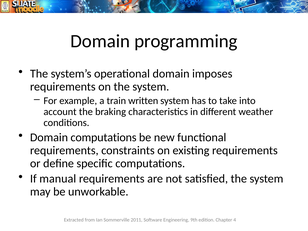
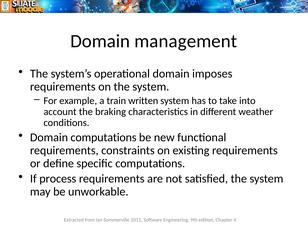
programming: programming -> management (186, 41)
manual: manual -> process (58, 179)
